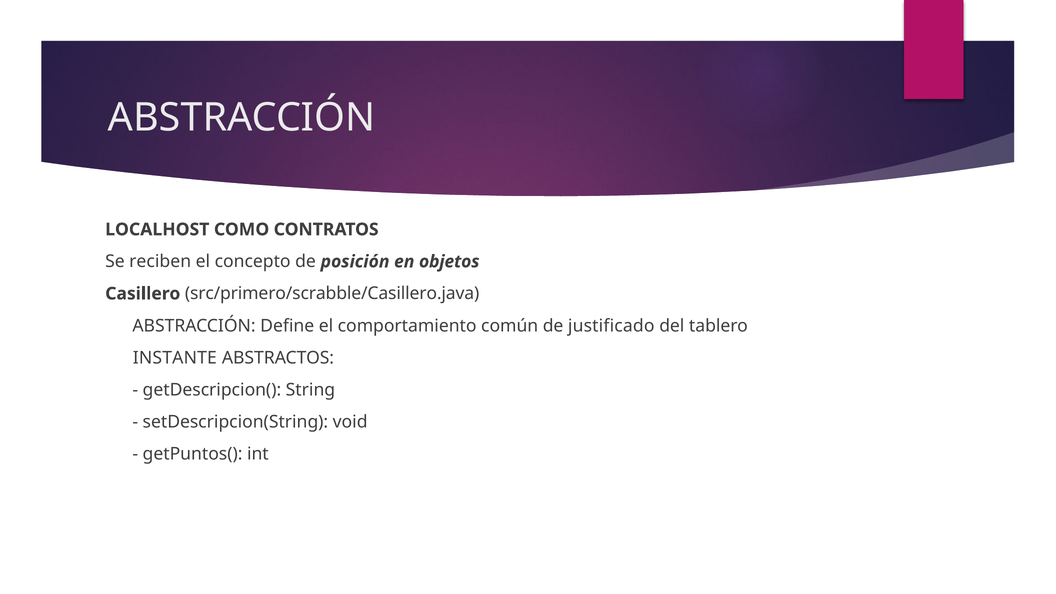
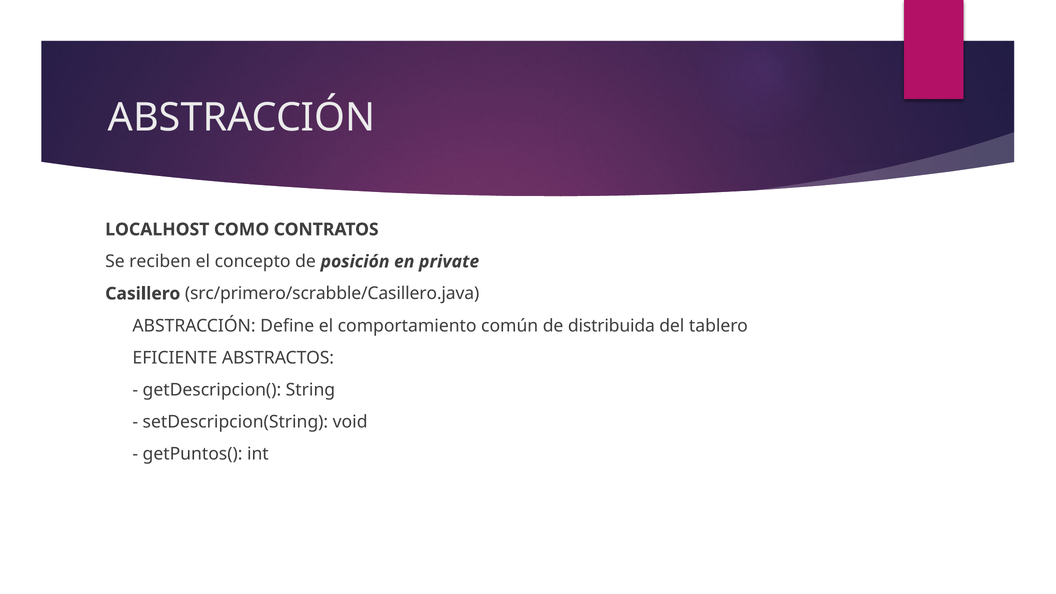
objetos: objetos -> private (449, 262)
justificado: justificado -> distribuida (611, 326)
INSTANTE: INSTANTE -> EFICIENTE (175, 358)
